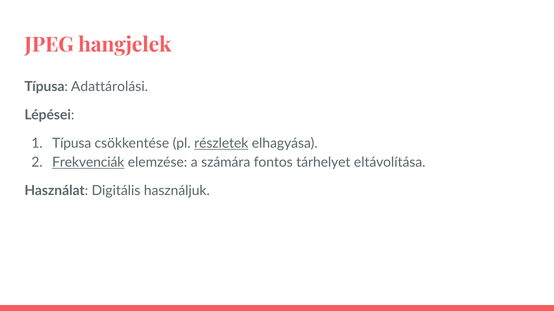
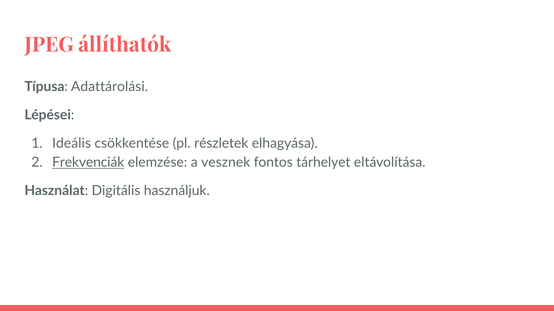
hangjelek: hangjelek -> állíthatók (125, 45)
Típusa: Típusa -> Ideális (72, 144)
részletek underline: present -> none (221, 144)
számára: számára -> vesznek (226, 163)
